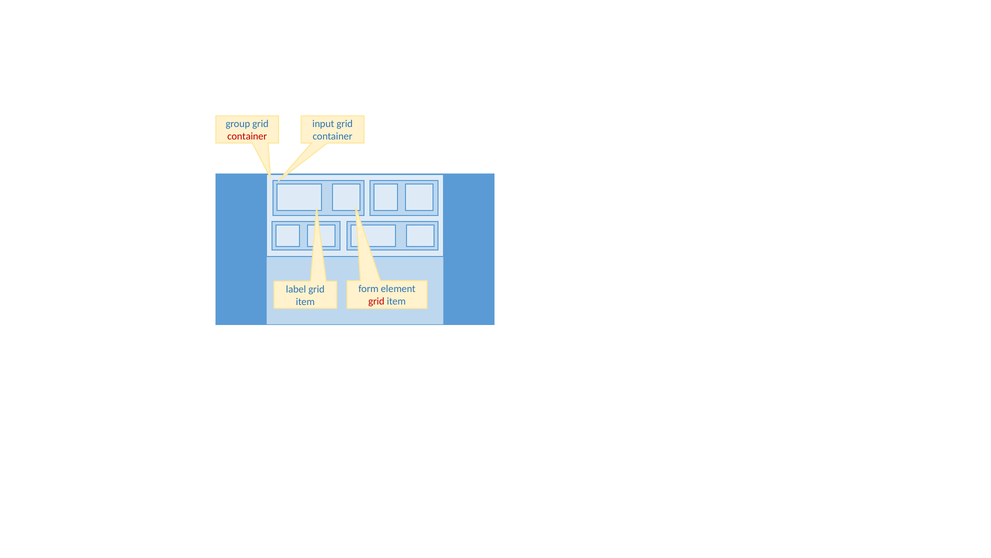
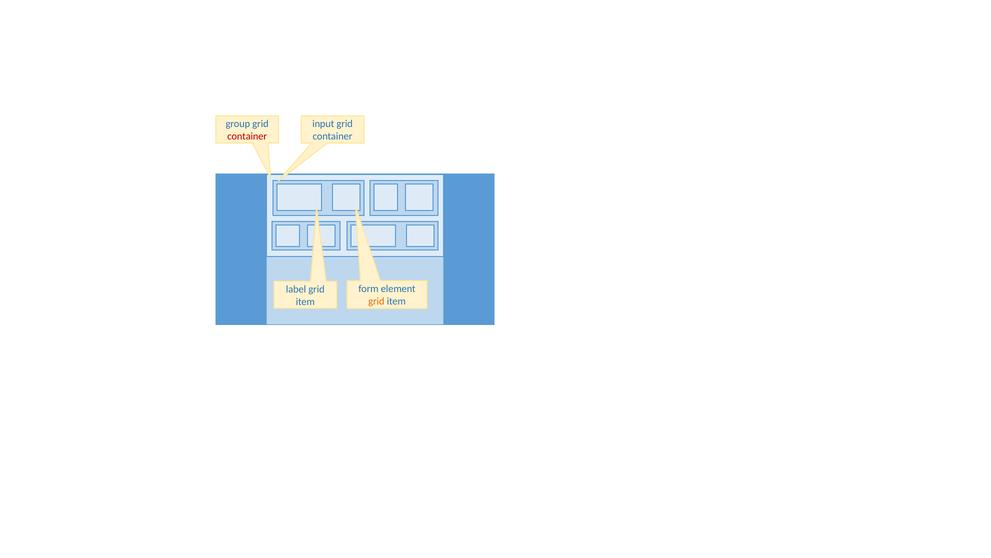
grid colour: red -> orange (376, 301)
